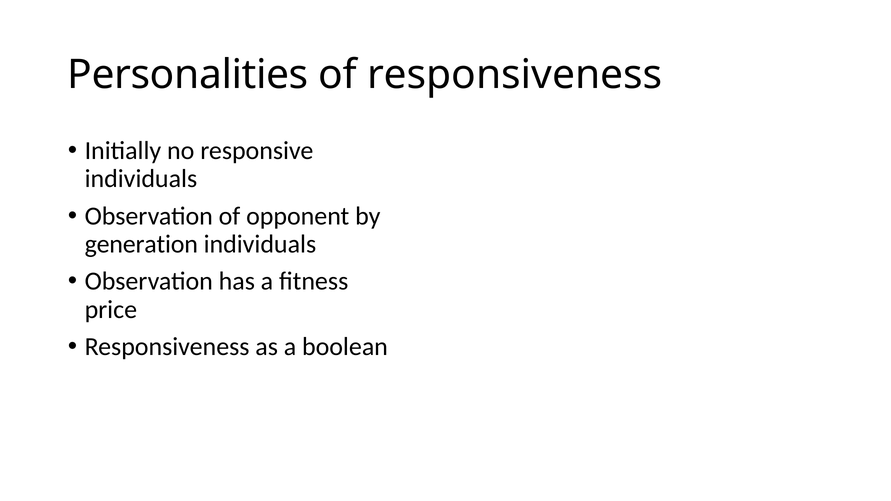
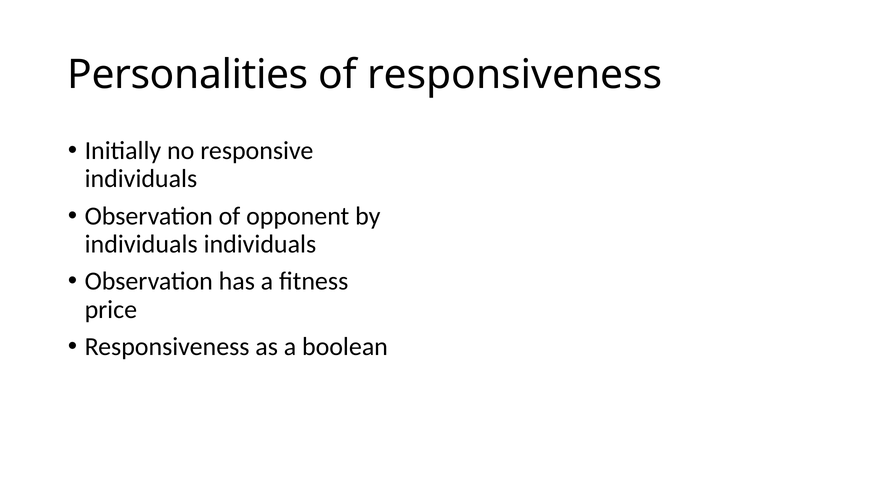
generation: generation -> individuals (141, 244)
